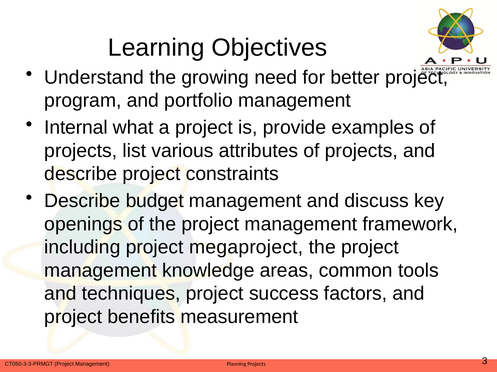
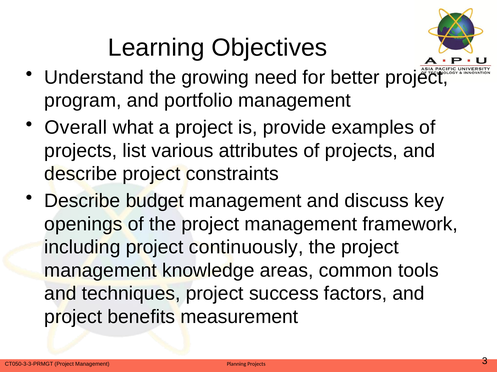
Internal: Internal -> Overall (76, 128)
megaproject: megaproject -> continuously (246, 248)
